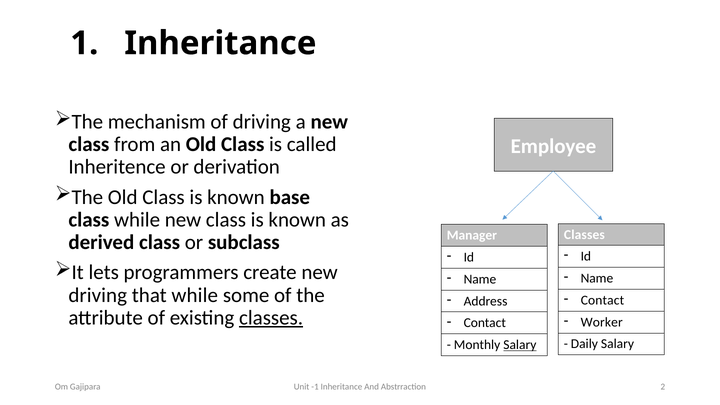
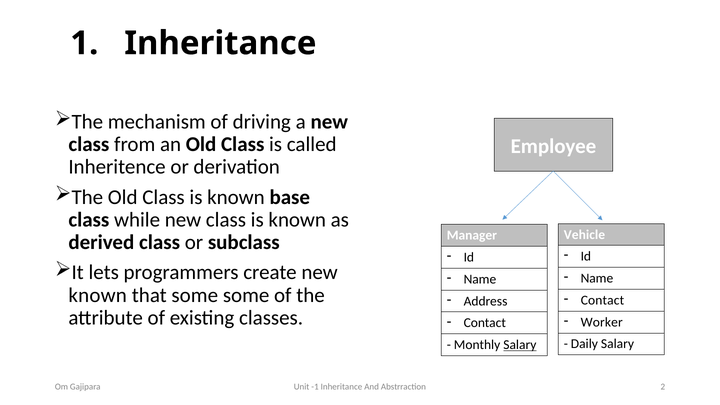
Classes: Classes -> Vehicle (584, 235)
driving: driving -> known (98, 295)
that while: while -> some (195, 295)
classes underline: present -> none (271, 318)
